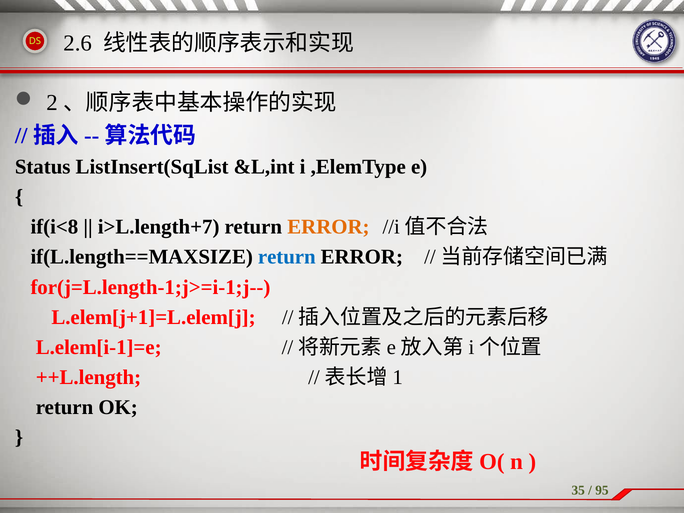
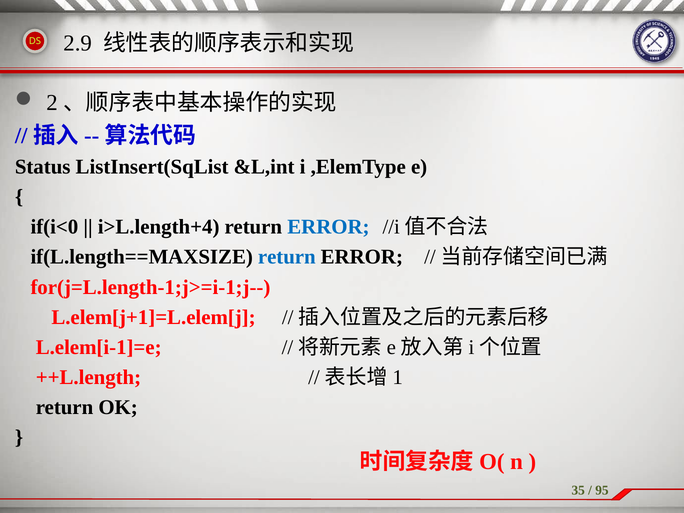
2.6: 2.6 -> 2.9 (78, 43)
if(i<8: if(i<8 -> if(i<0 (54, 227)
i>L.length+7: i>L.length+7 -> i>L.length+4 (159, 227)
ERROR colour: orange -> blue (328, 227)
